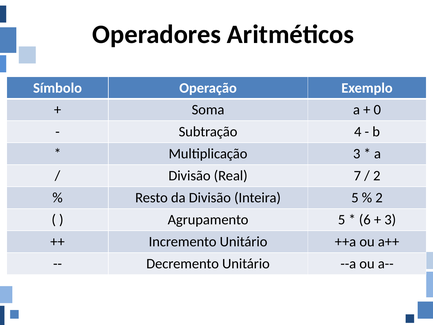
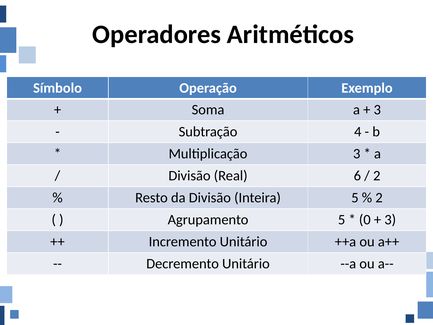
0: 0 -> 3 (377, 110)
7: 7 -> 6 (357, 176)
6: 6 -> 0 (365, 220)
